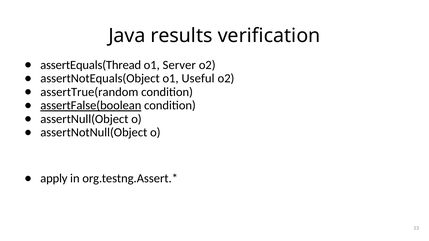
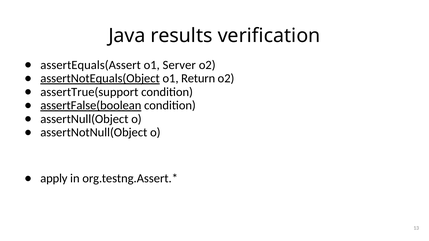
assertEquals(Thread: assertEquals(Thread -> assertEquals(Assert (91, 65)
assertNotEquals(Object underline: none -> present (100, 79)
Useful: Useful -> Return (198, 79)
assertTrue(random: assertTrue(random -> assertTrue(support (89, 92)
